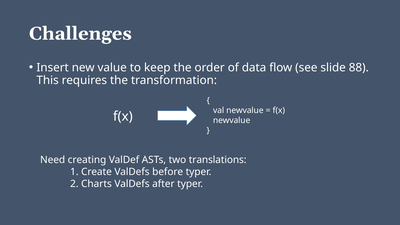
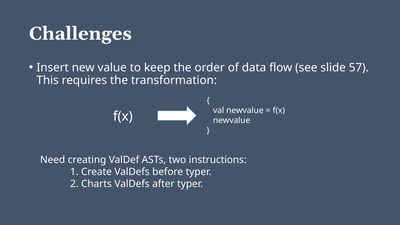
88: 88 -> 57 (359, 68)
translations: translations -> instructions (218, 160)
